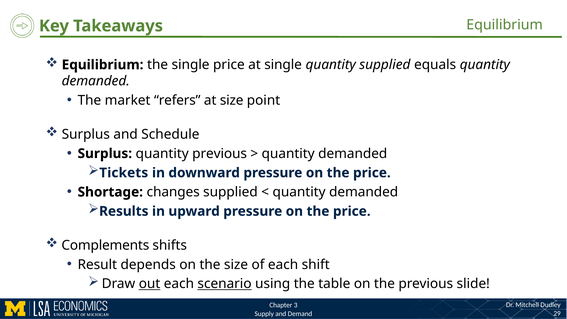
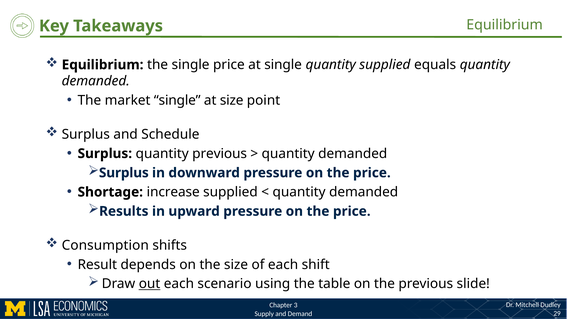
market refers: refers -> single (177, 100)
Tickets: Tickets -> Surplus (124, 173)
changes: changes -> increase (173, 192)
Complements: Complements -> Consumption (105, 245)
scenario underline: present -> none (225, 284)
